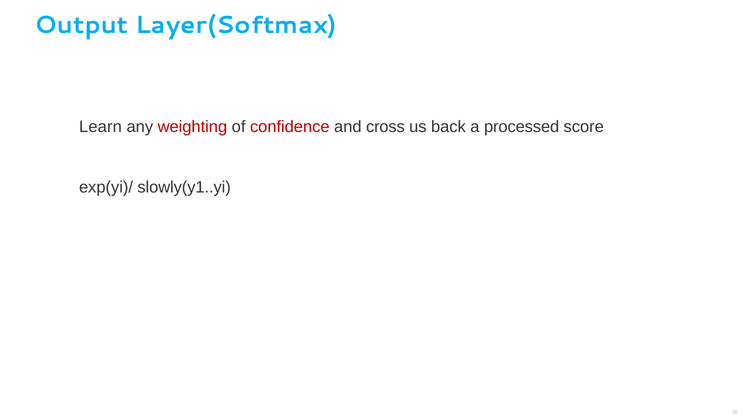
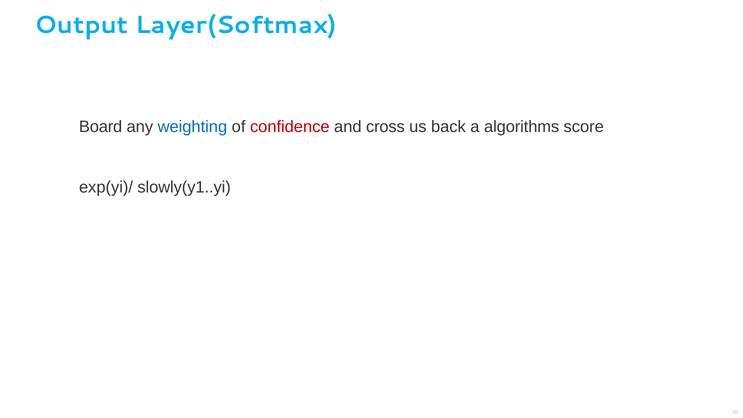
Learn: Learn -> Board (101, 127)
weighting colour: red -> blue (192, 127)
processed: processed -> algorithms (522, 127)
